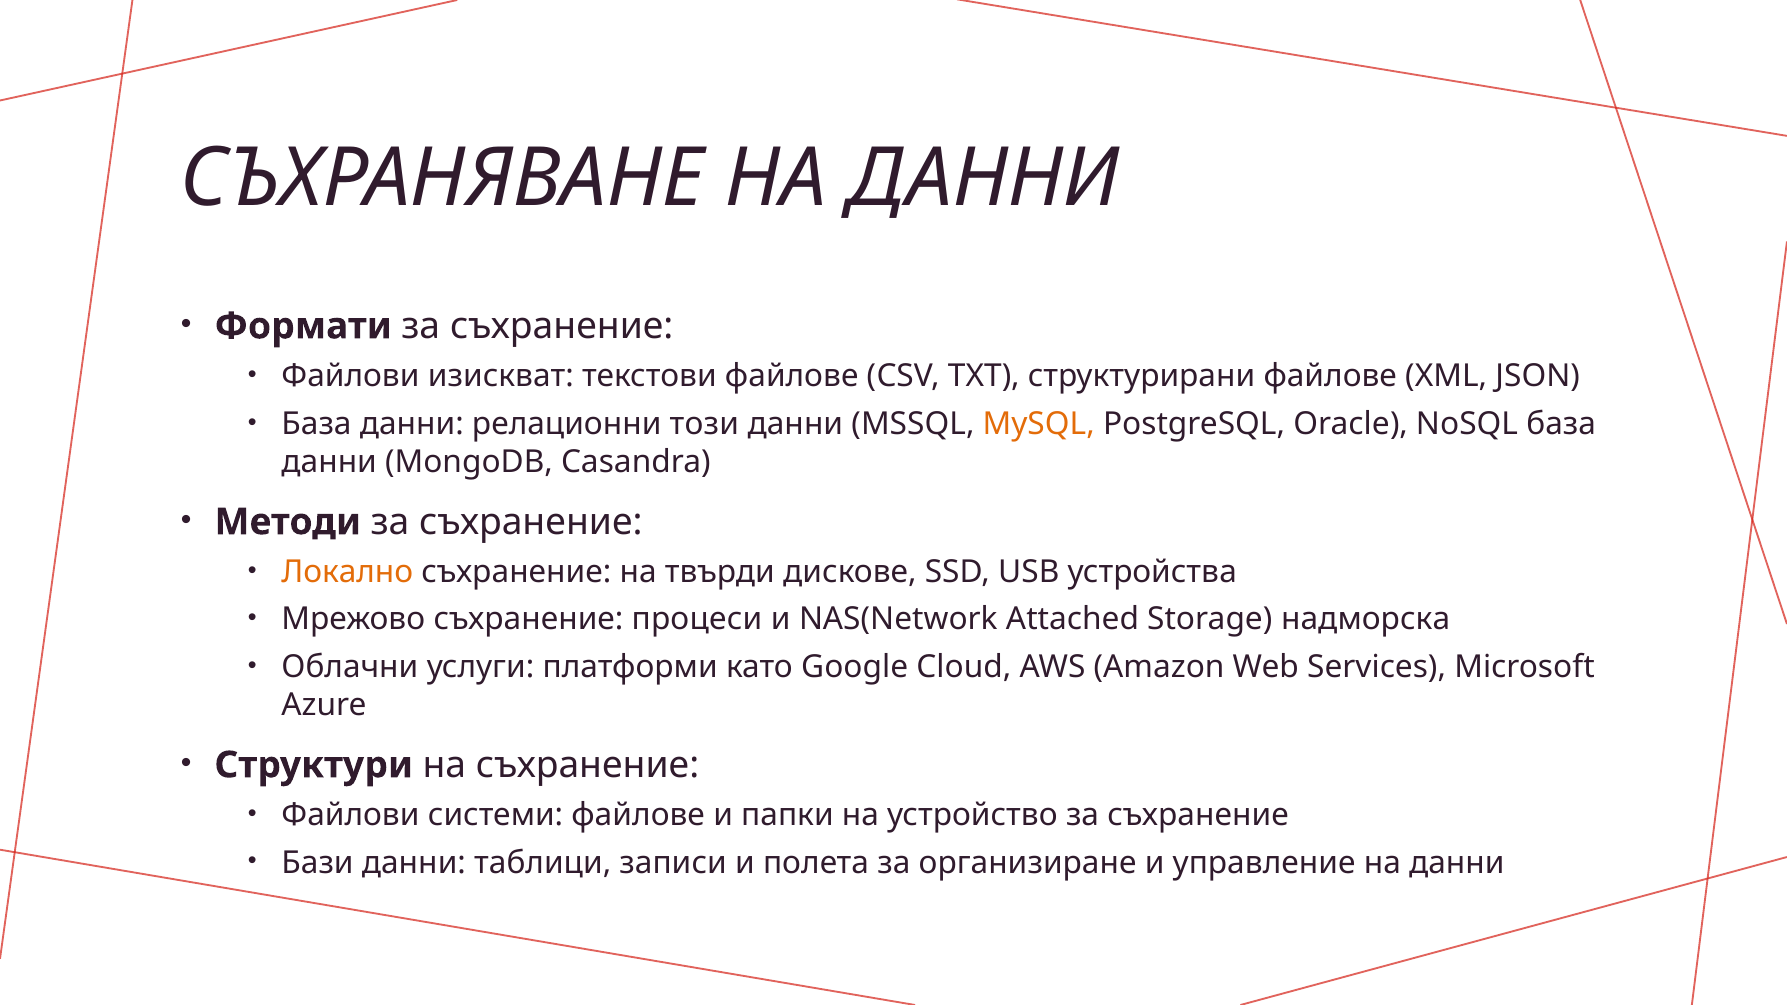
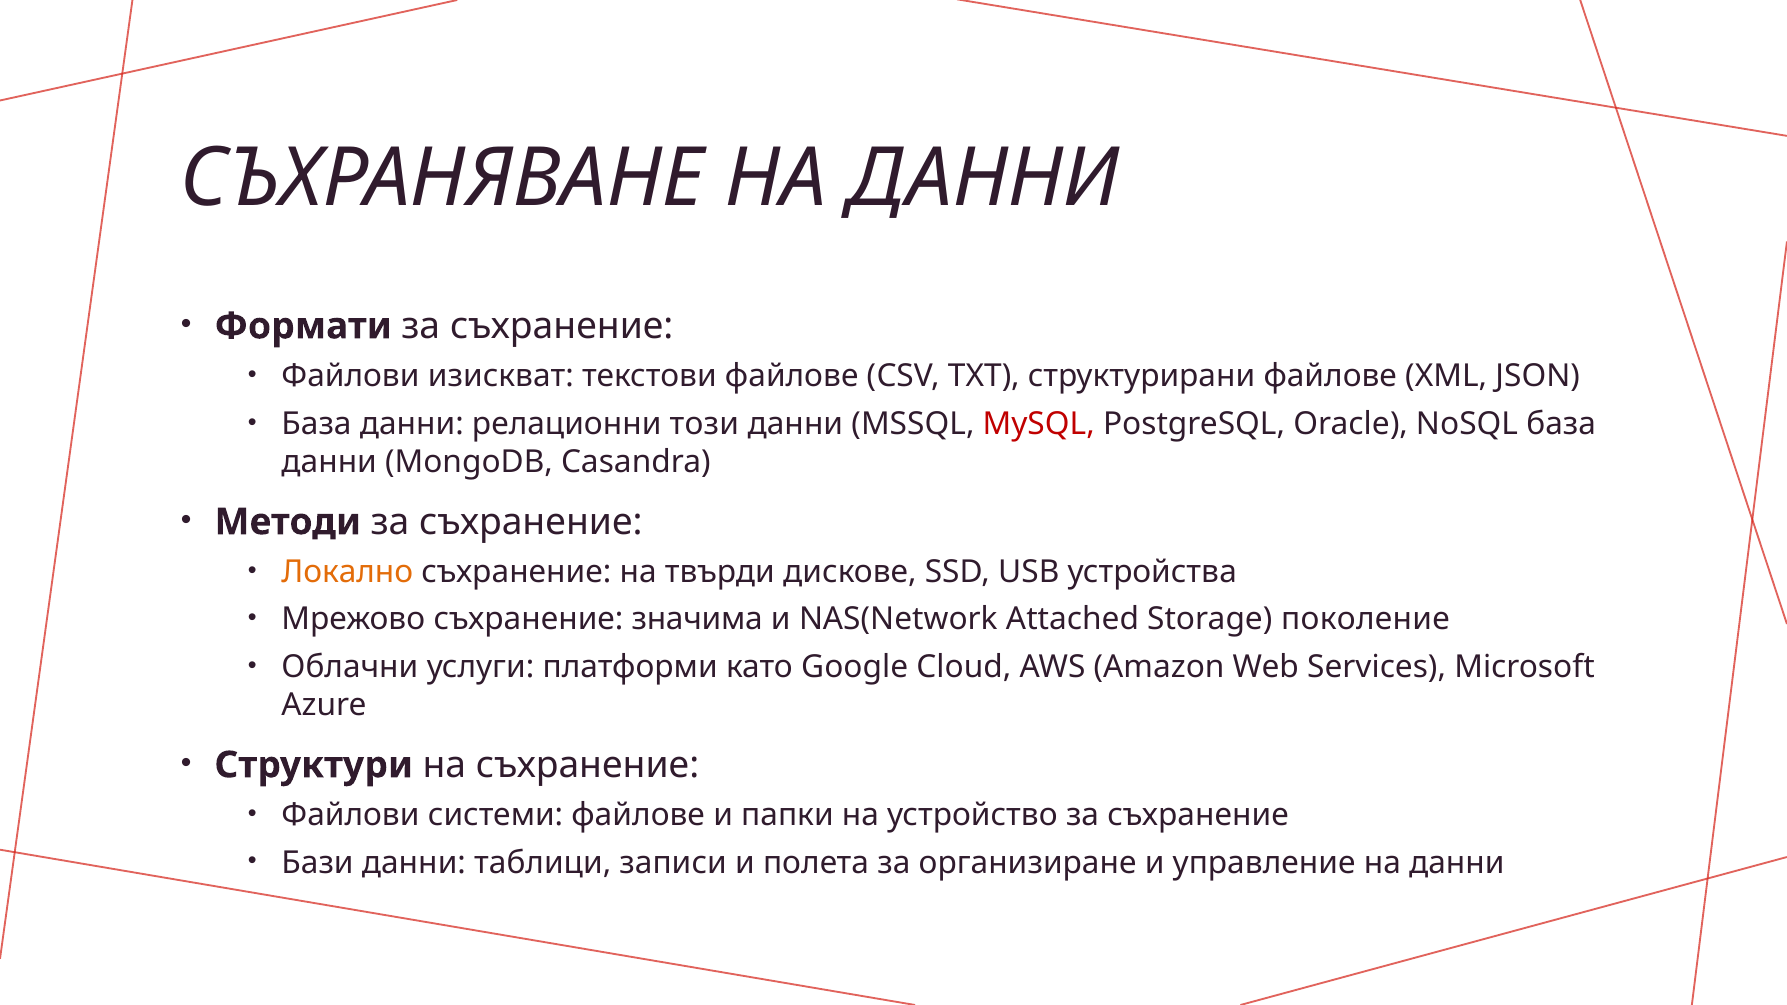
MySQL colour: orange -> red (1039, 424)
процеси: процеси -> значима (697, 620)
надморска: надморска -> поколение (1366, 620)
